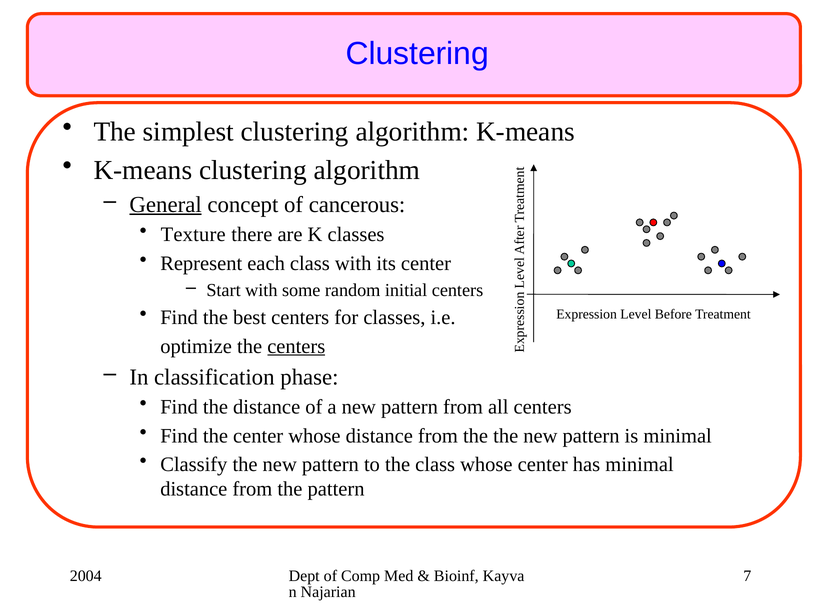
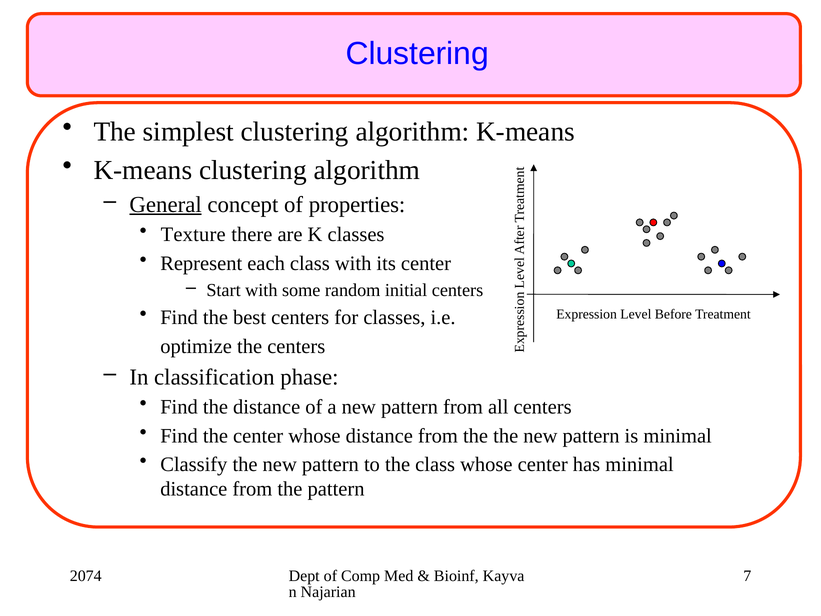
cancerous: cancerous -> properties (357, 204)
centers underline: present -> none (296, 346)
2004: 2004 -> 2074 (86, 576)
